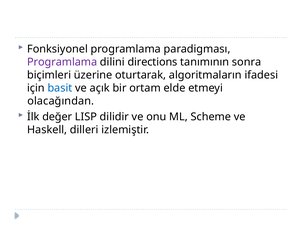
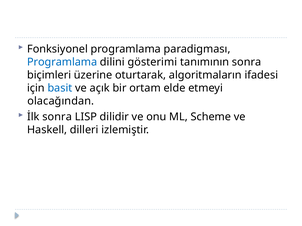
Programlama colour: purple -> blue (62, 62)
directions: directions -> gösterimi (152, 62)
İlk değer: değer -> sonra (57, 117)
